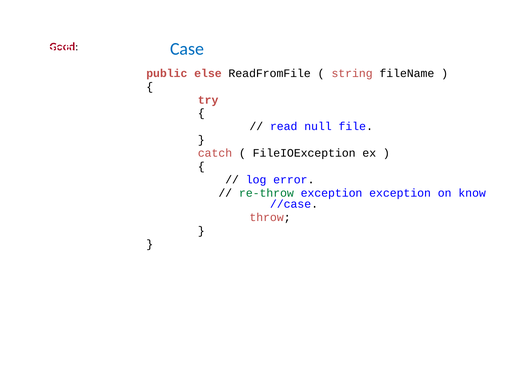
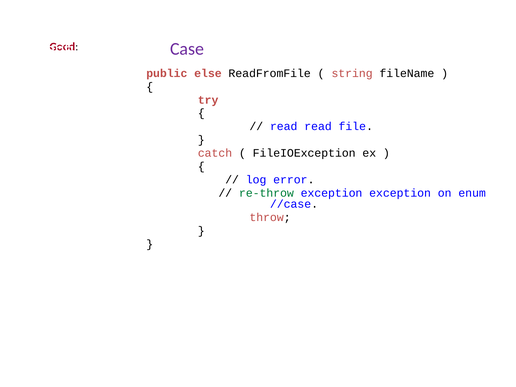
Case colour: blue -> purple (187, 49)
read null: null -> read (318, 126)
know: know -> enum (472, 193)
